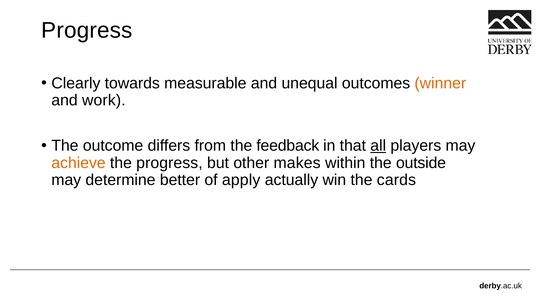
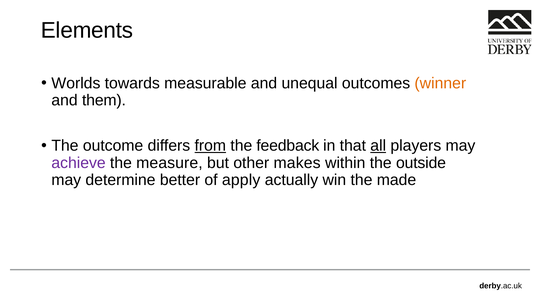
Progress: Progress -> Elements (87, 30)
Clearly: Clearly -> Worlds (76, 83)
work: work -> them (104, 100)
from underline: none -> present (210, 145)
achieve colour: orange -> purple (79, 162)
the progress: progress -> measure (169, 162)
cards: cards -> made (396, 180)
